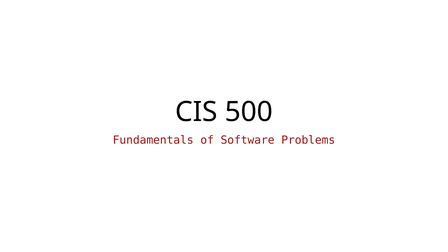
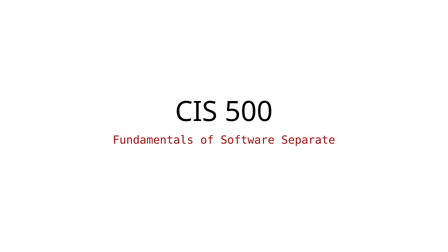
Problems: Problems -> Separate (308, 140)
